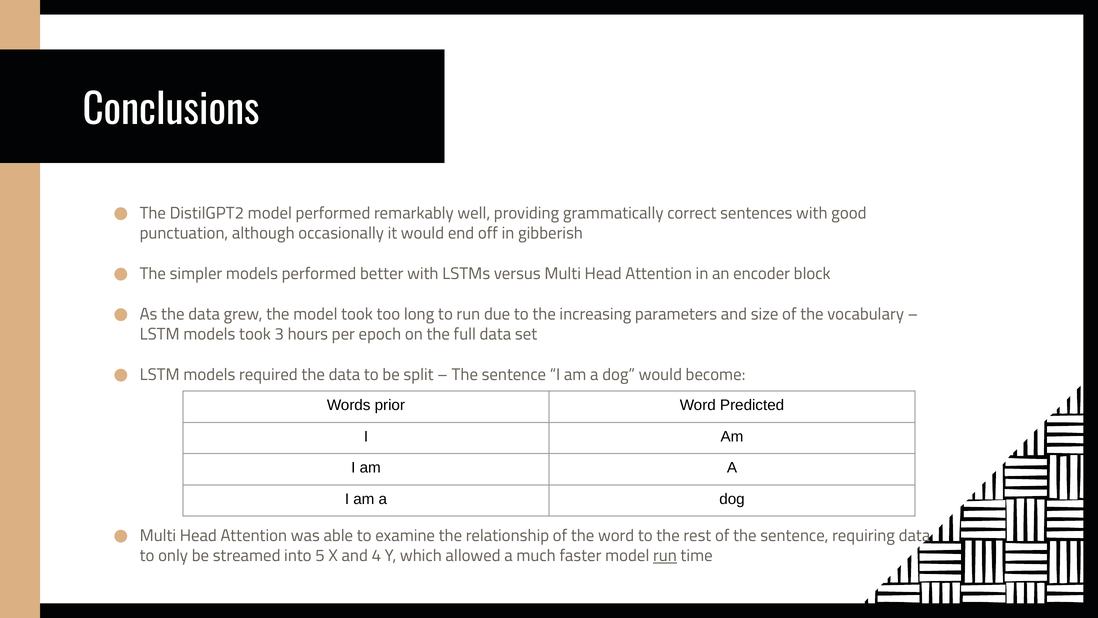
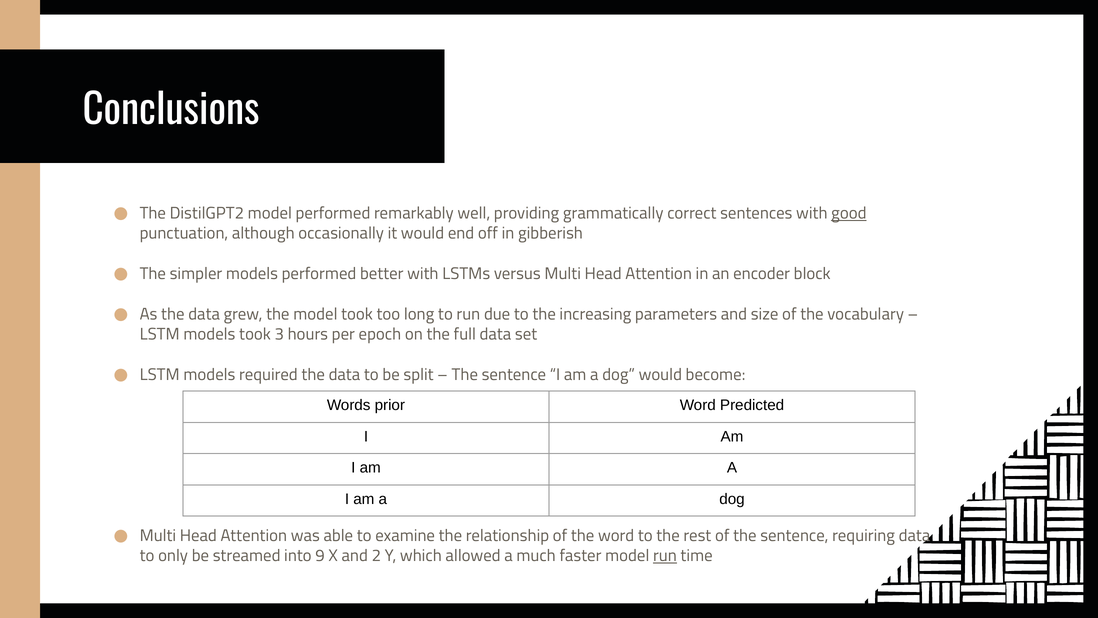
good underline: none -> present (849, 213)
5: 5 -> 9 (320, 556)
4: 4 -> 2 (376, 556)
